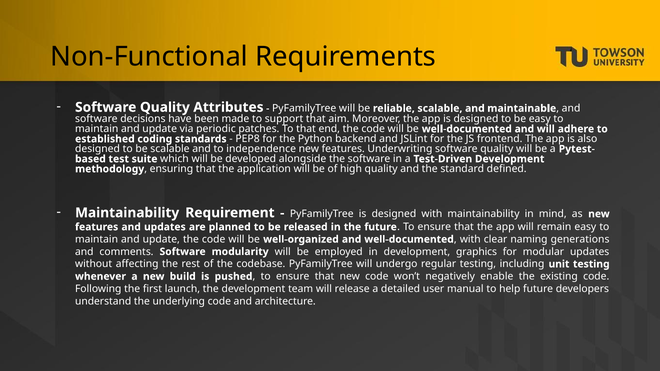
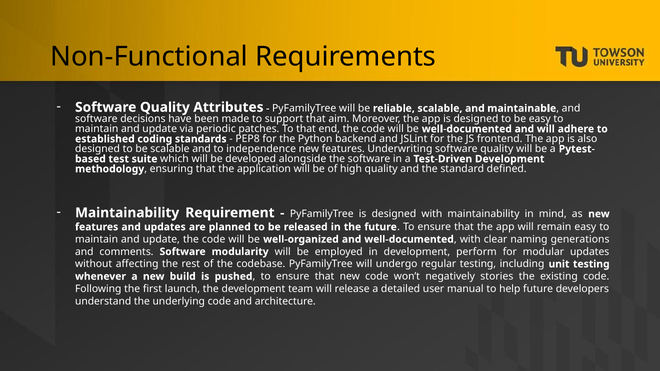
graphics: graphics -> perform (476, 252)
enable: enable -> stories (497, 277)
